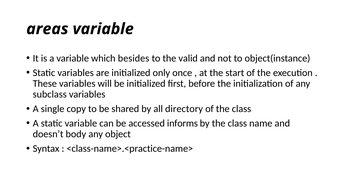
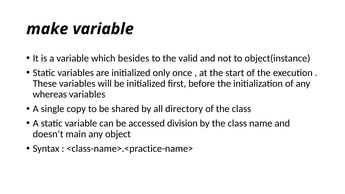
areas: areas -> make (47, 29)
subclass: subclass -> whereas (50, 94)
informs: informs -> division (182, 123)
body: body -> main (76, 134)
